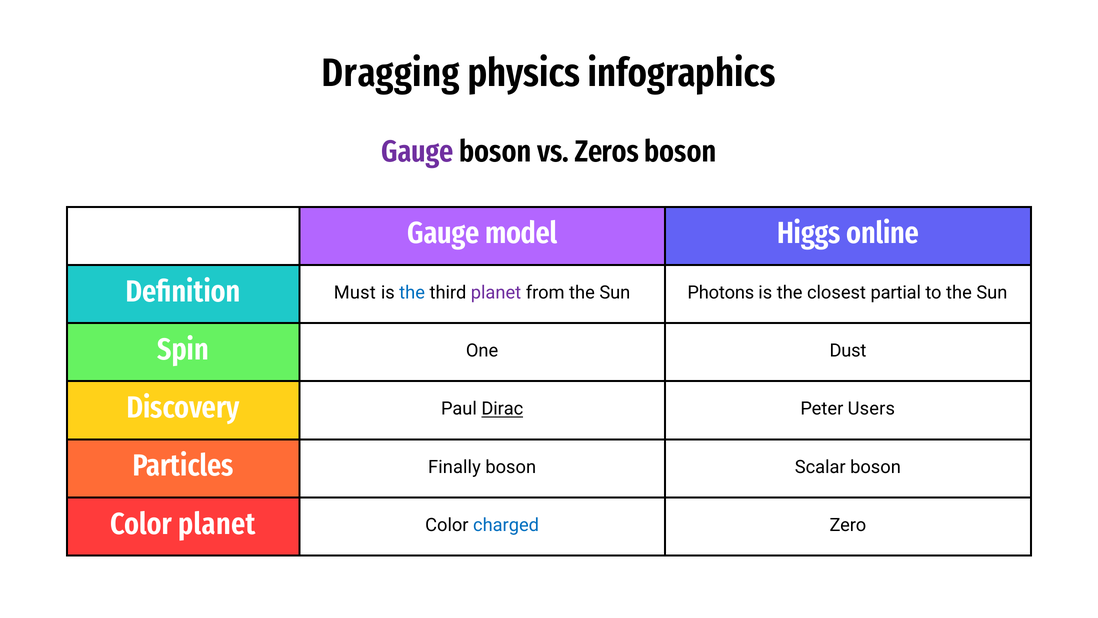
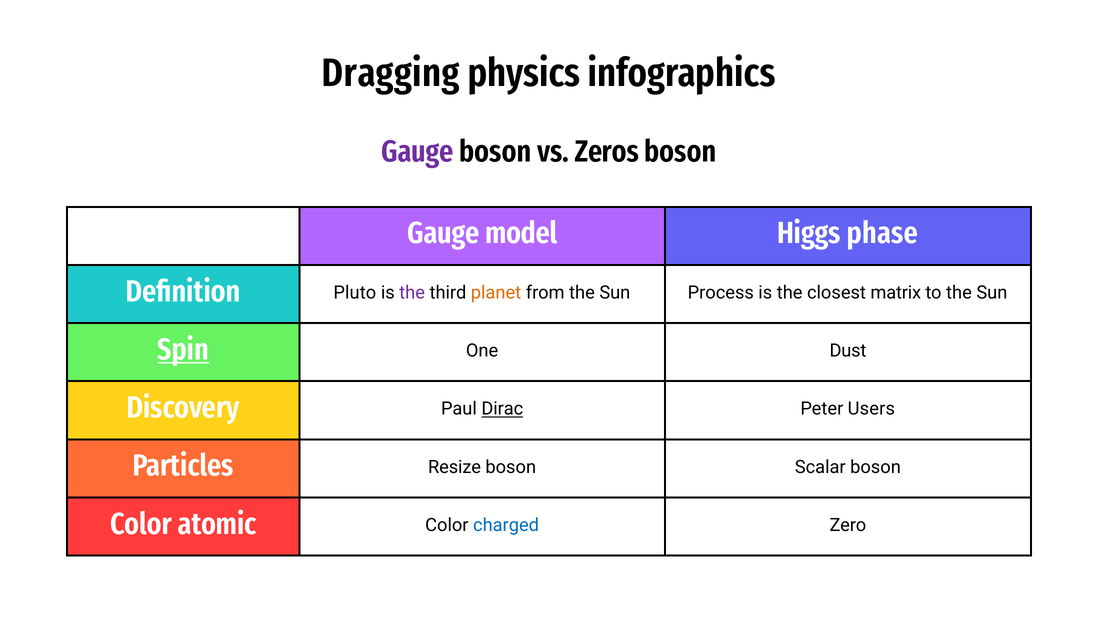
online: online -> phase (882, 233)
Must: Must -> Pluto (355, 293)
the colour: blue -> purple (412, 293)
planet colour: purple -> orange (496, 293)
Photons: Photons -> Process (721, 293)
partial: partial -> matrix (896, 293)
Spin underline: none -> present (183, 349)
Finally: Finally -> Resize (455, 467)
Color planet: planet -> atomic (217, 524)
